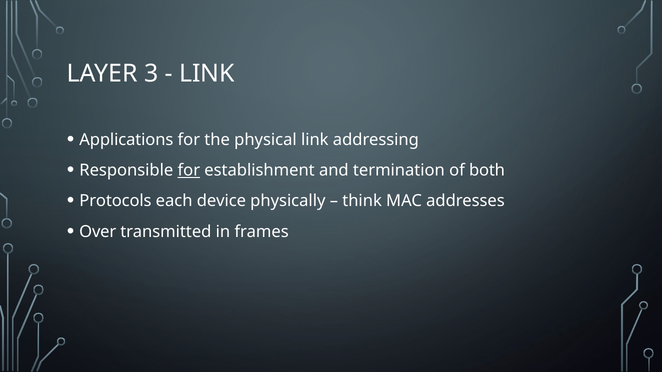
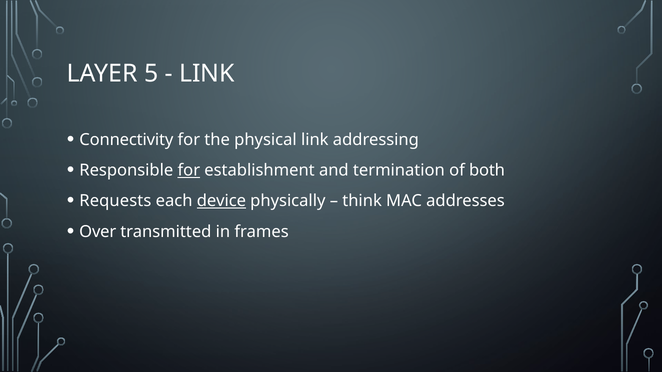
3: 3 -> 5 (151, 74)
Applications: Applications -> Connectivity (126, 140)
Protocols: Protocols -> Requests (115, 201)
device underline: none -> present (221, 201)
